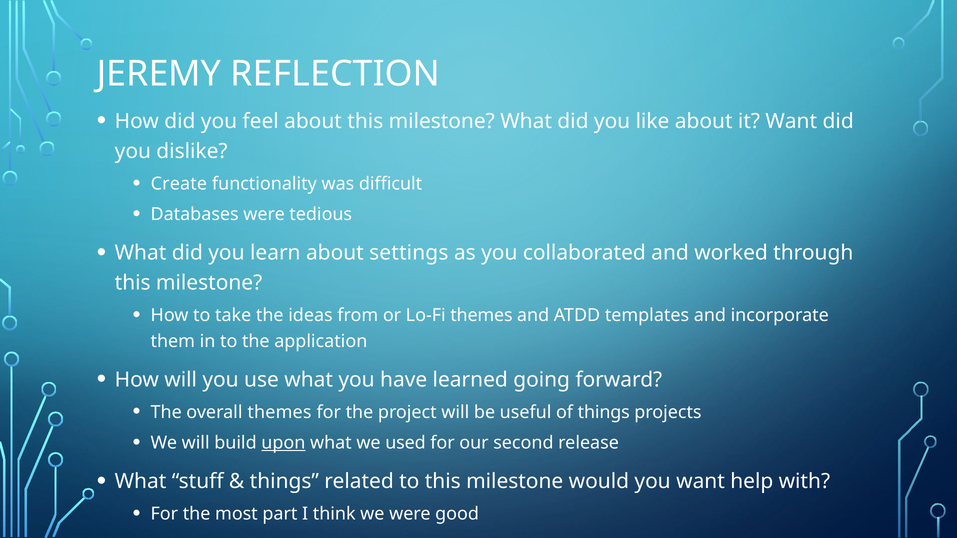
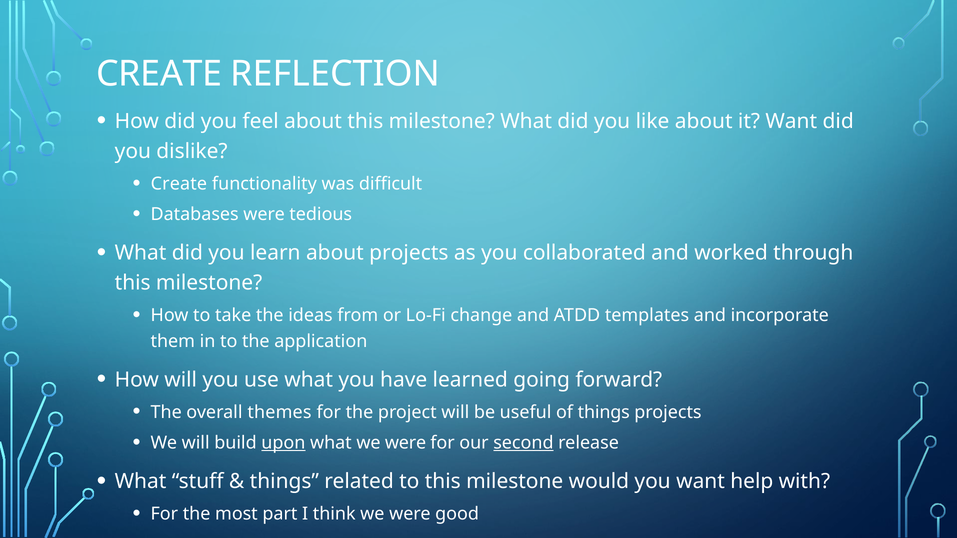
JEREMY: JEREMY -> CREATE (159, 74)
about settings: settings -> projects (409, 253)
Lo-Fi themes: themes -> change (481, 316)
what we used: used -> were (406, 443)
second underline: none -> present (523, 443)
